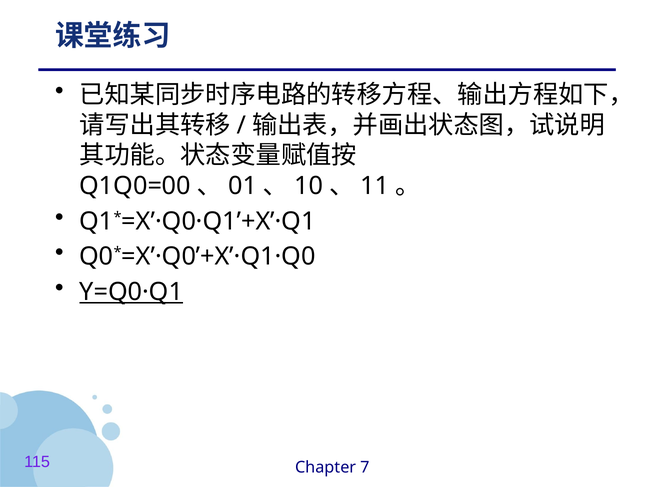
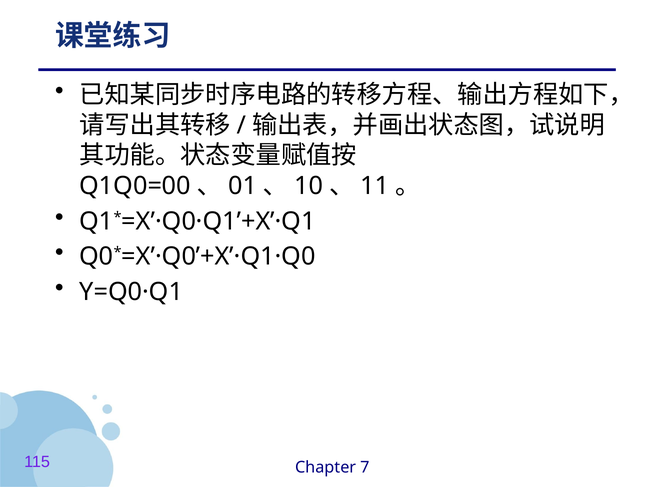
Y=Q0·Q1 underline: present -> none (131, 292)
